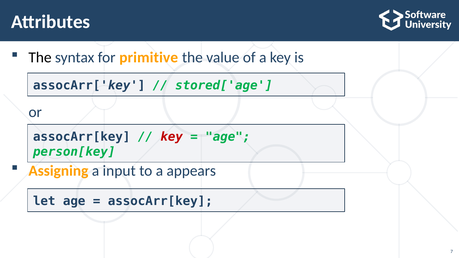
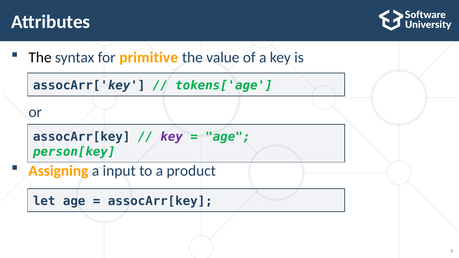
stored['age: stored['age -> tokens['age (224, 85)
key colour: red -> purple (172, 137)
appears: appears -> product (191, 171)
